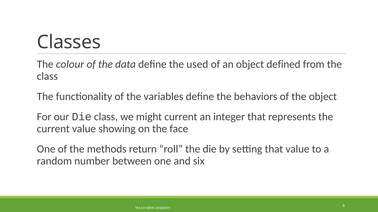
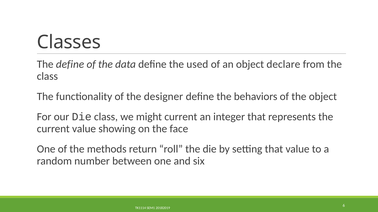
The colour: colour -> define (70, 65)
defined: defined -> declare (283, 65)
variables: variables -> designer (163, 97)
